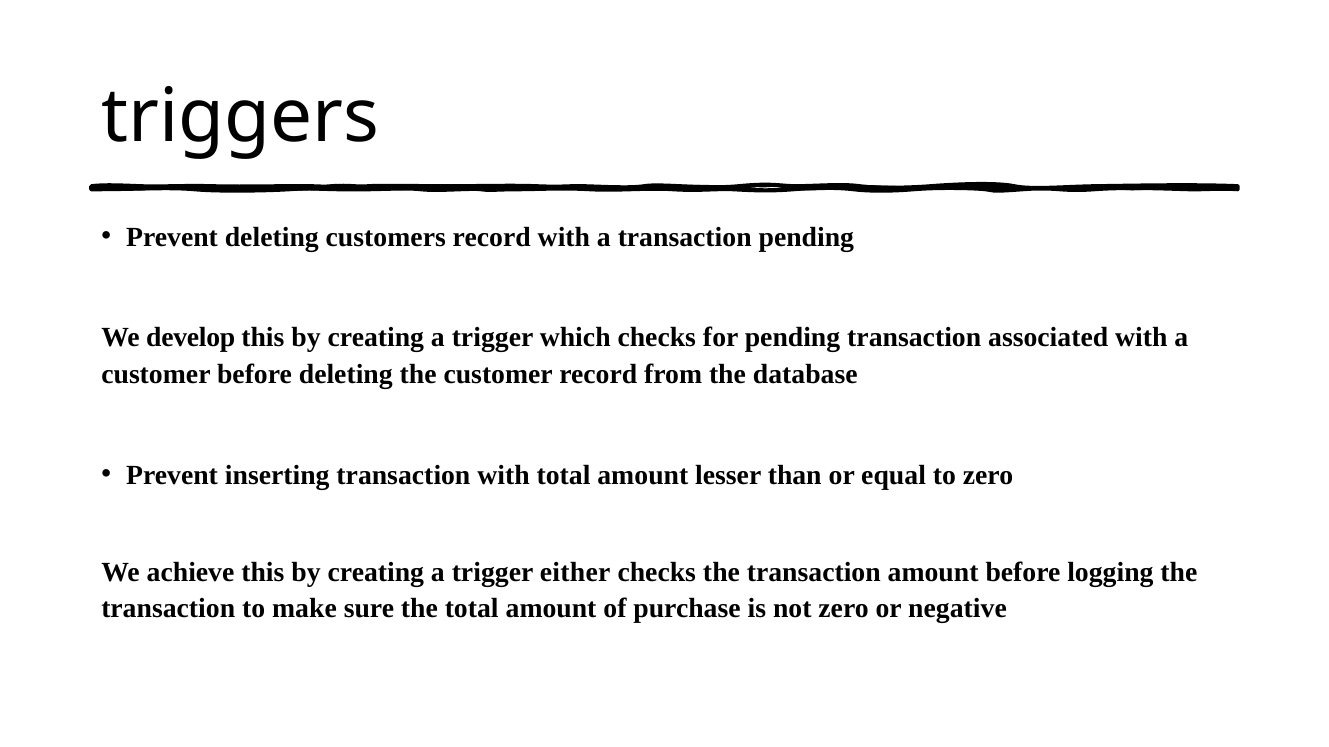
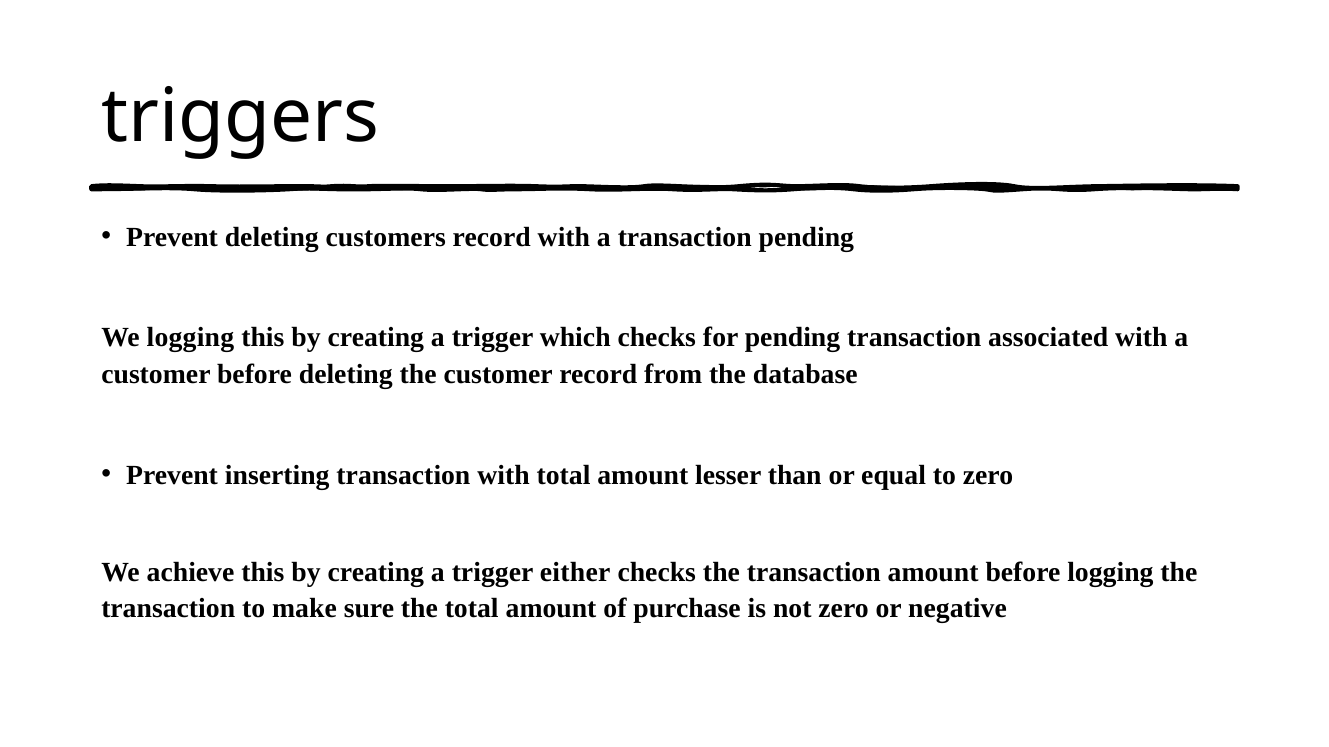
We develop: develop -> logging (190, 338)
